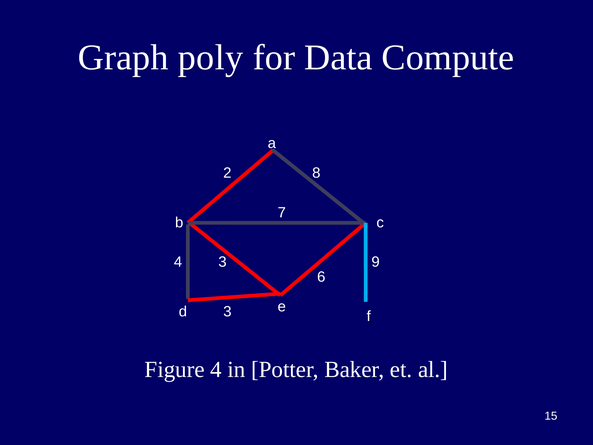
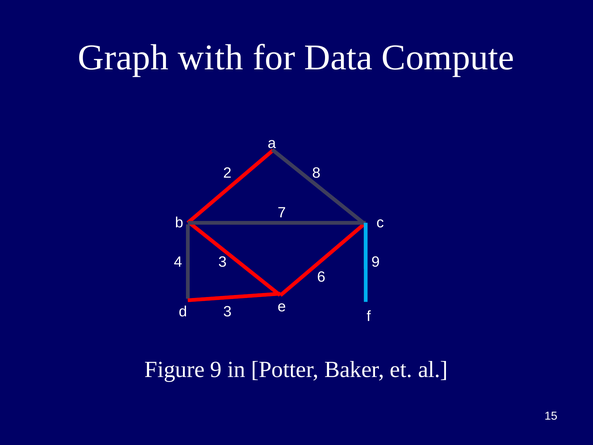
poly: poly -> with (211, 57)
Figure 4: 4 -> 9 (216, 369)
